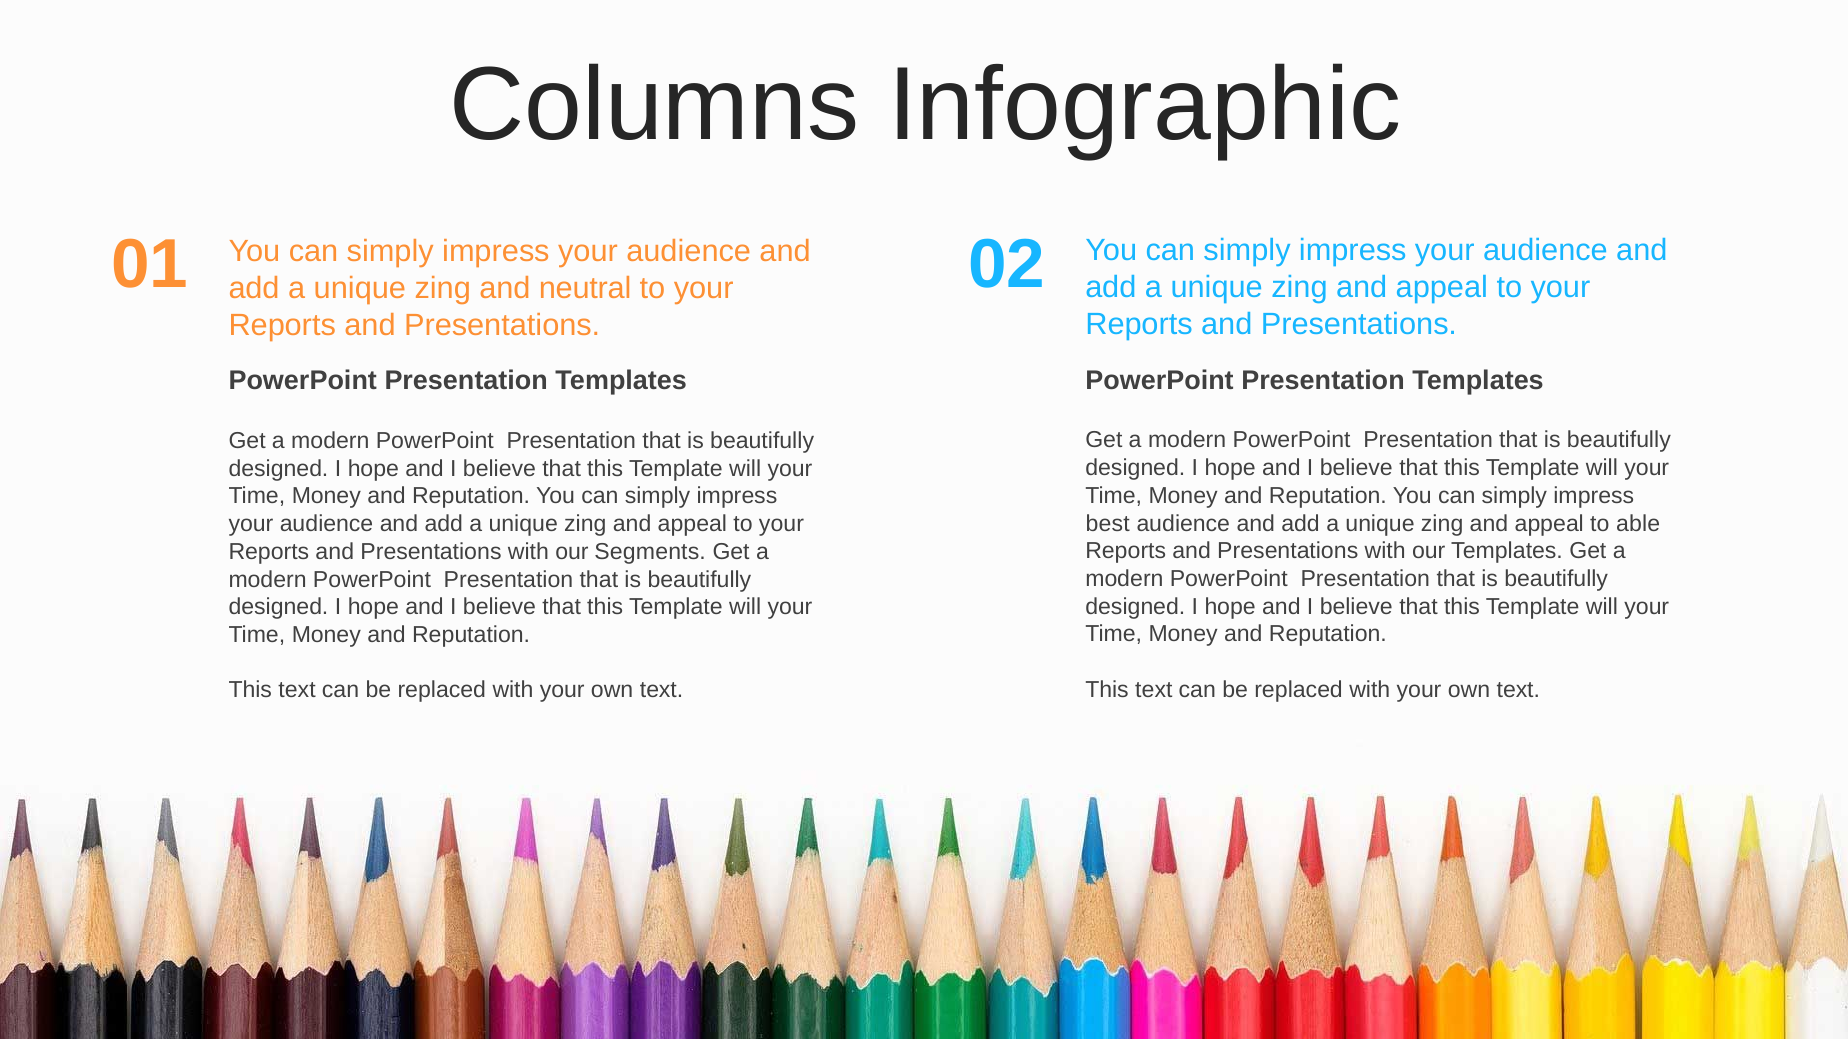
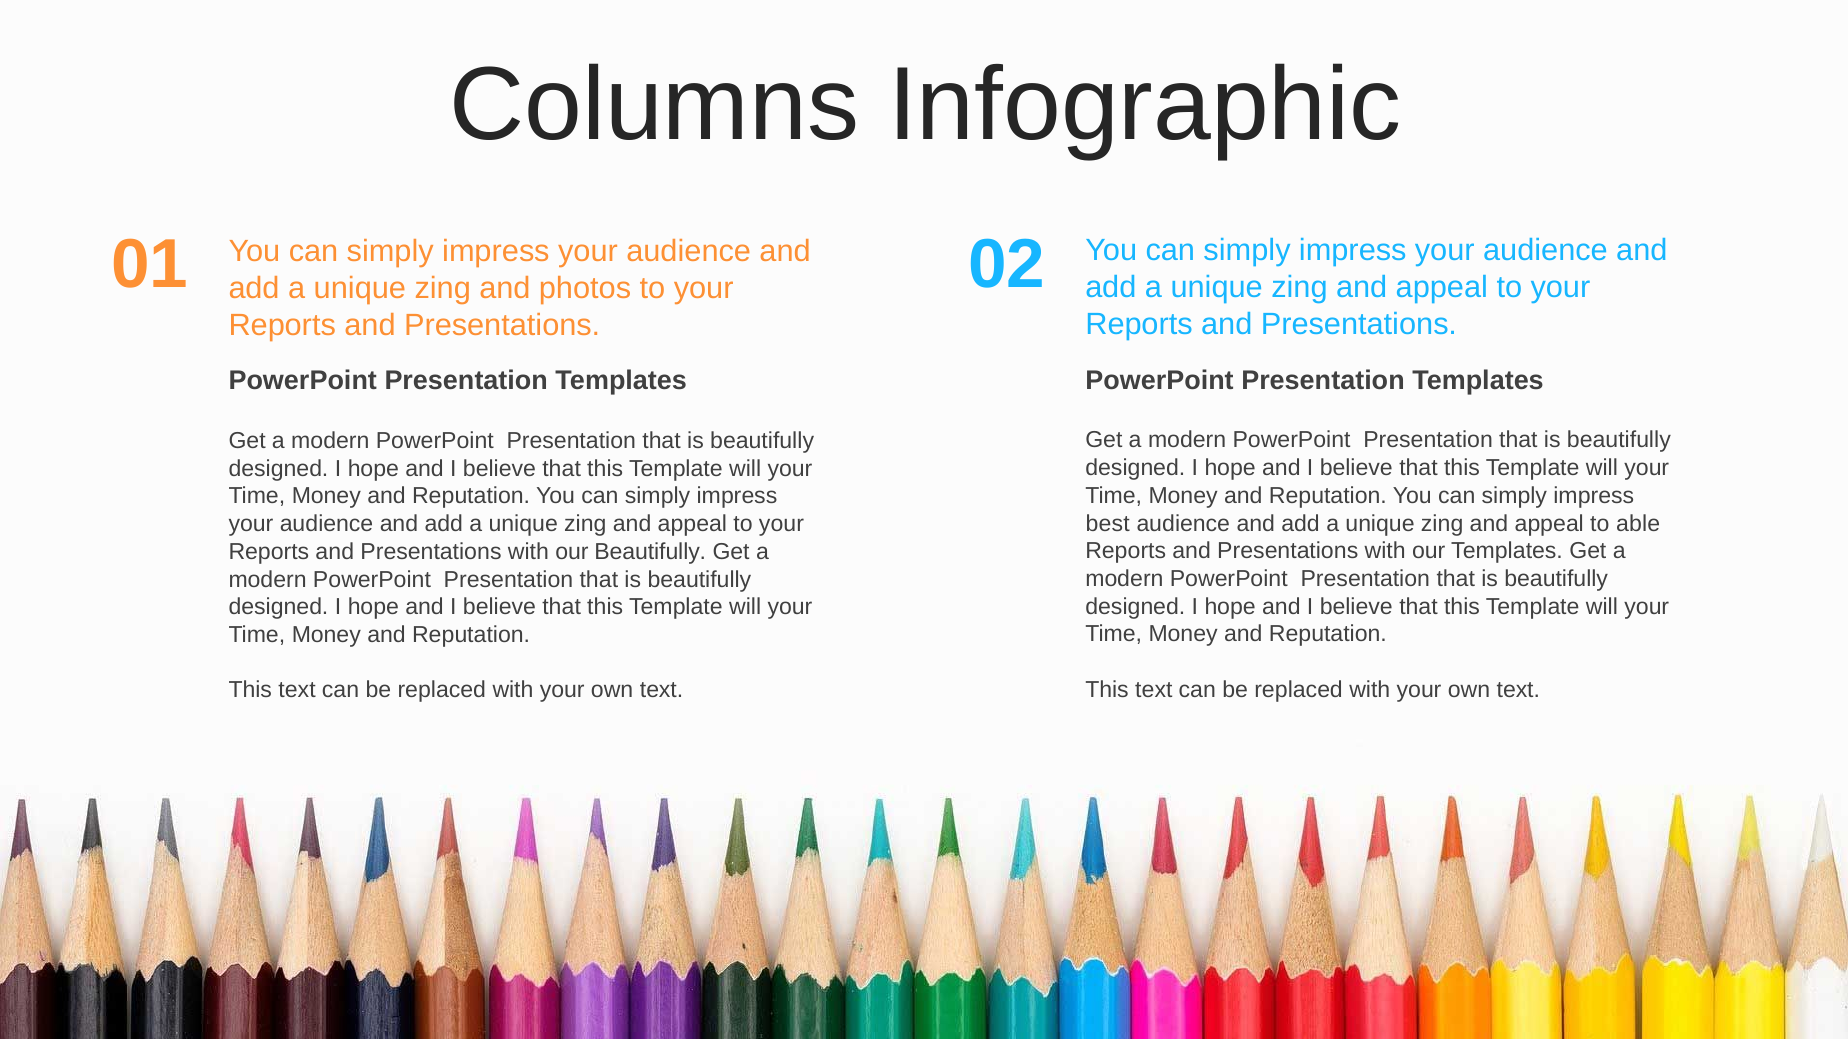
neutral: neutral -> photos (585, 288)
our Segments: Segments -> Beautifully (650, 552)
